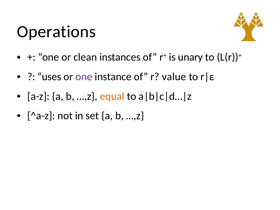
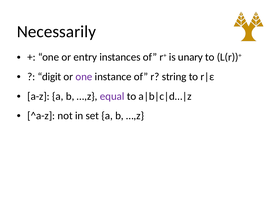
Operations: Operations -> Necessarily (56, 32)
clean: clean -> entry (85, 57)
uses: uses -> digit (49, 77)
value: value -> string (174, 77)
equal colour: orange -> purple (112, 96)
